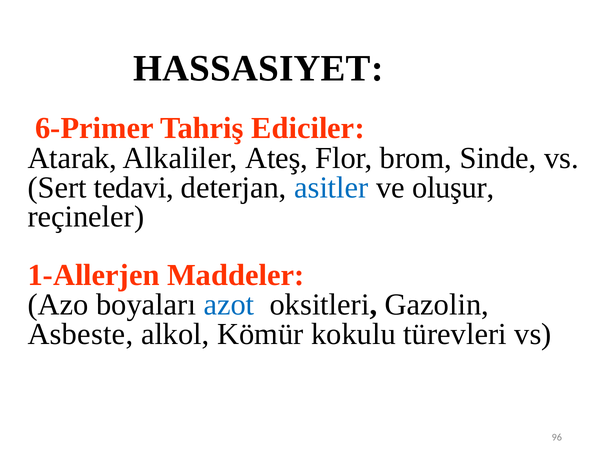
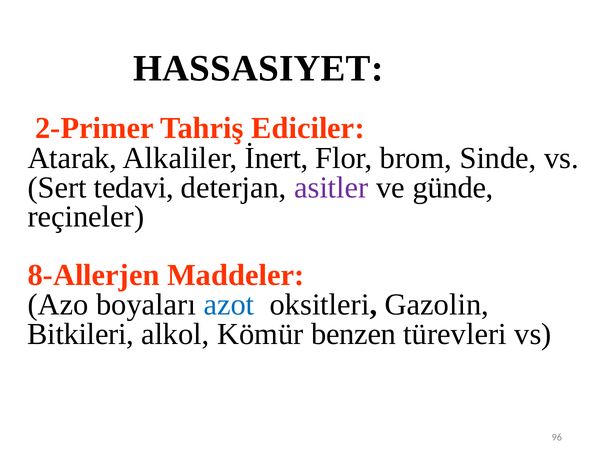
6-Primer: 6-Primer -> 2-Primer (94, 128)
Ateş: Ateş -> İnert (277, 158)
asitler colour: blue -> purple (331, 187)
oluşur: oluşur -> günde (453, 187)
1-Allerjen: 1-Allerjen -> 8-Allerjen (94, 275)
Asbeste: Asbeste -> Bitkileri (81, 334)
kokulu: kokulu -> benzen (354, 334)
